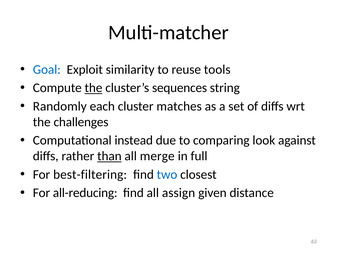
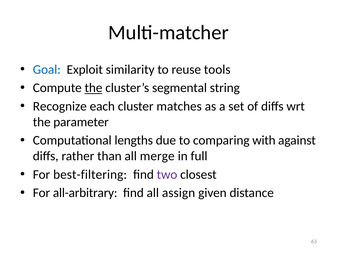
sequences: sequences -> segmental (180, 88)
Randomly: Randomly -> Recognize (60, 106)
challenges: challenges -> parameter (81, 122)
instead: instead -> lengths (134, 140)
look: look -> with (264, 140)
than underline: present -> none (109, 156)
two colour: blue -> purple (167, 174)
all-reducing: all-reducing -> all-arbitrary (85, 193)
